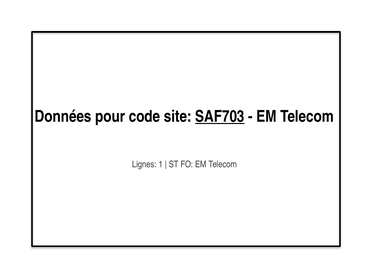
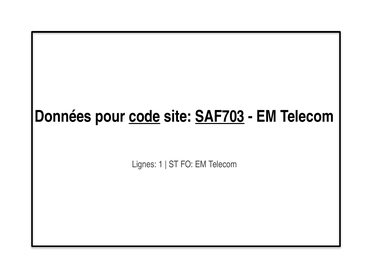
code underline: none -> present (144, 117)
